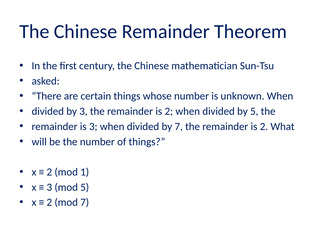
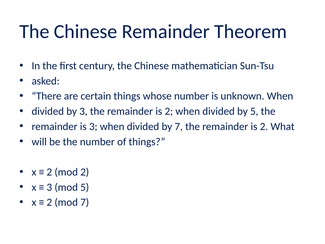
mod 1: 1 -> 2 (85, 172)
